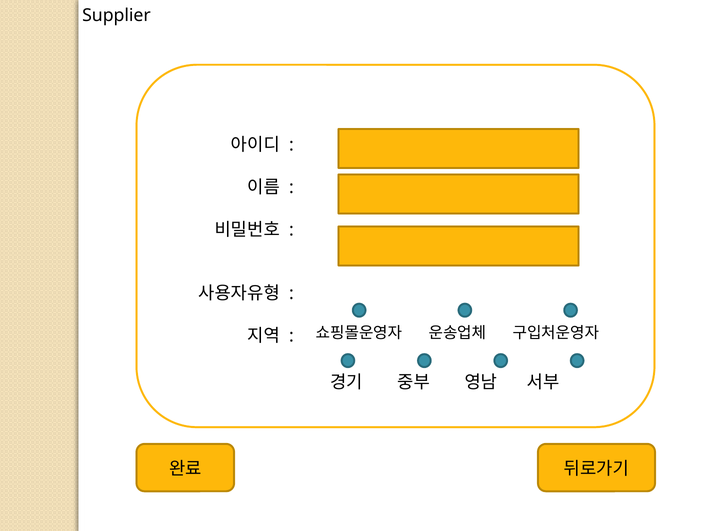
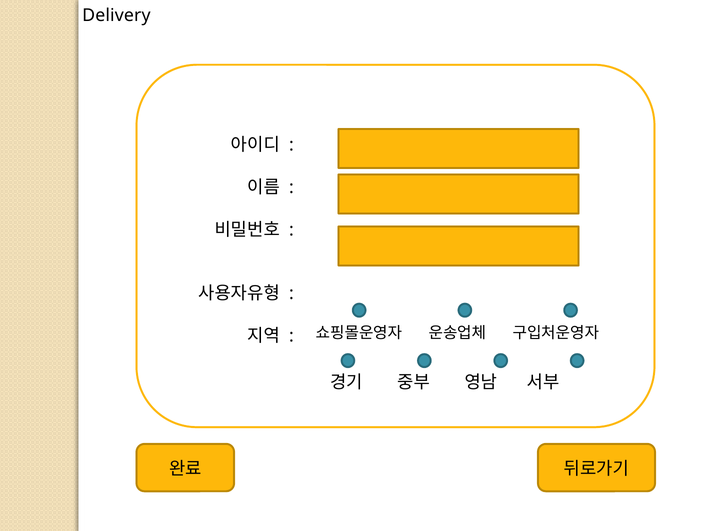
Supplier: Supplier -> Delivery (116, 15)
